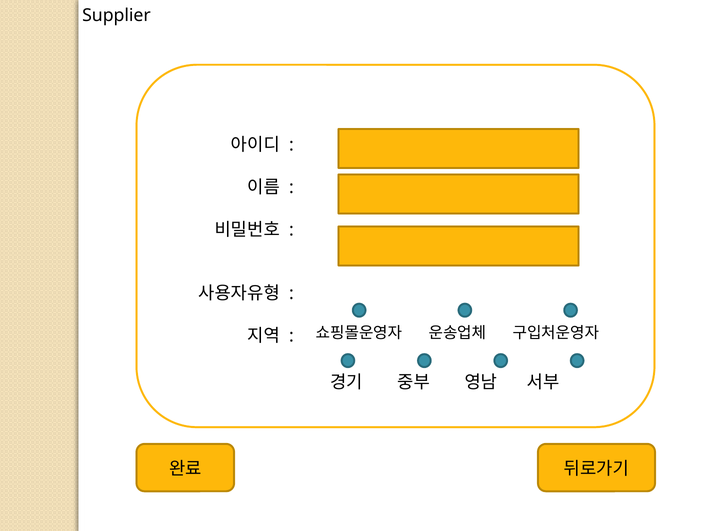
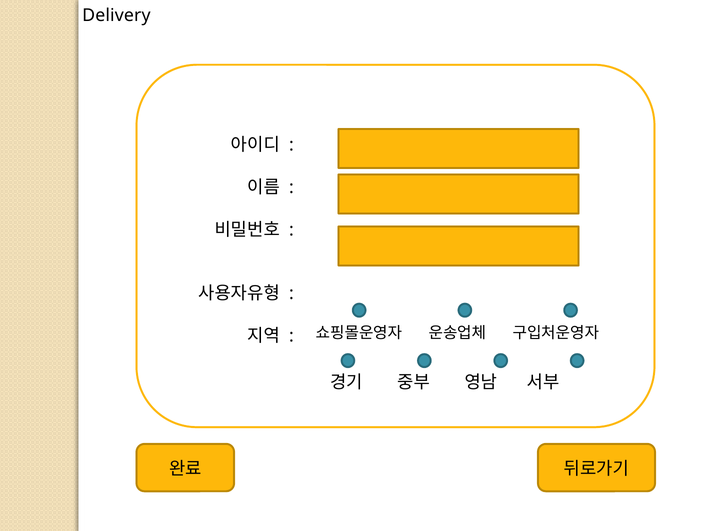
Supplier: Supplier -> Delivery (116, 15)
